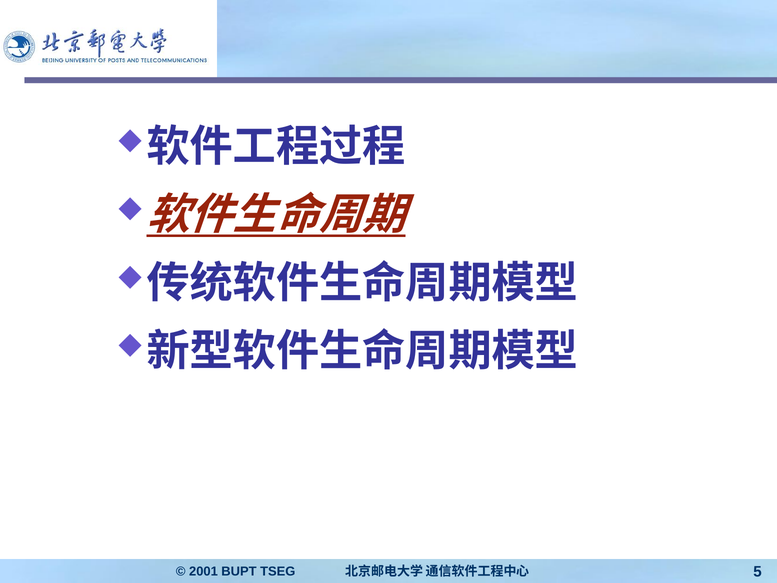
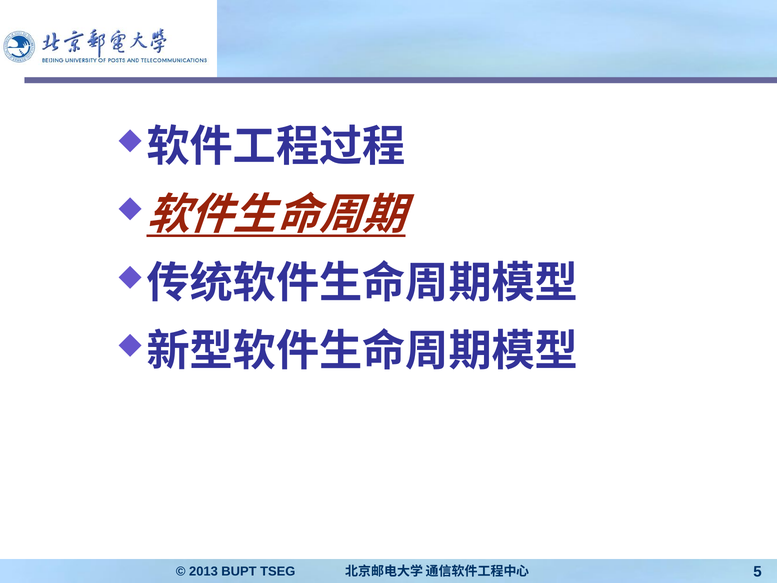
2001: 2001 -> 2013 (203, 571)
